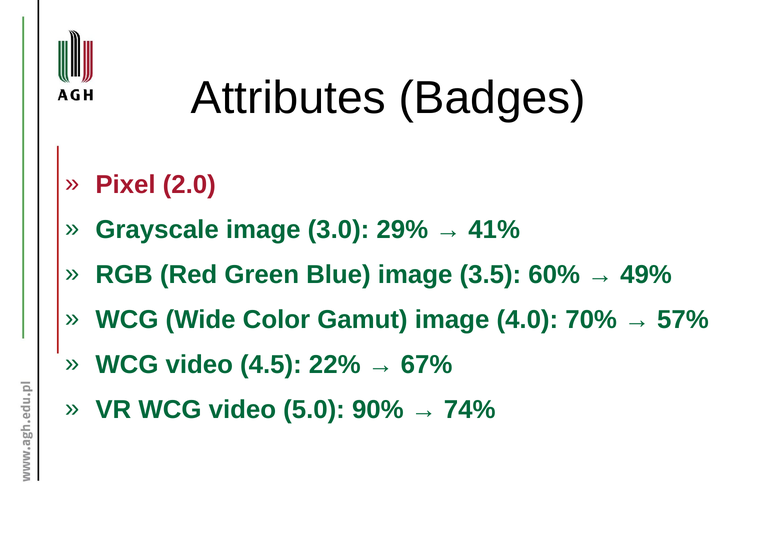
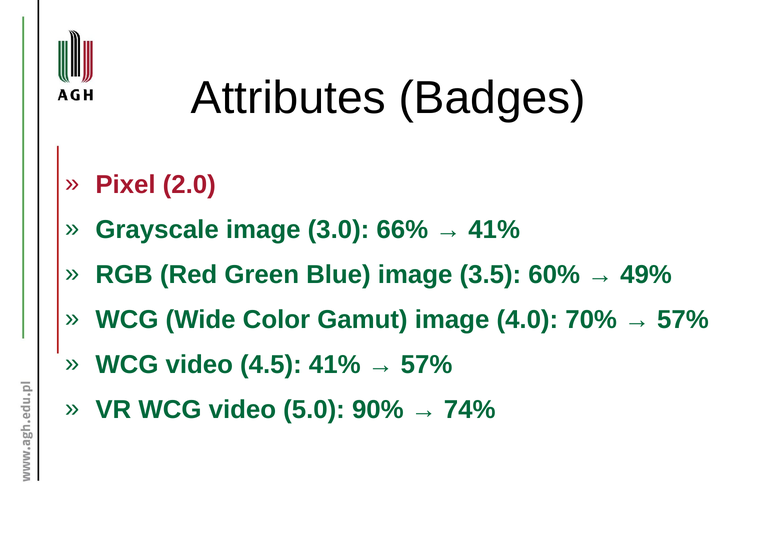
29%: 29% -> 66% (402, 230)
4.5 22%: 22% -> 41% (335, 364)
67%: 67% -> 57% (427, 364)
